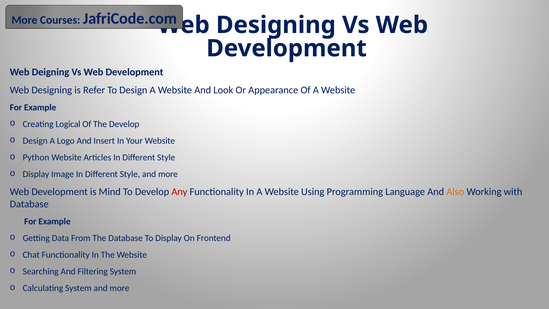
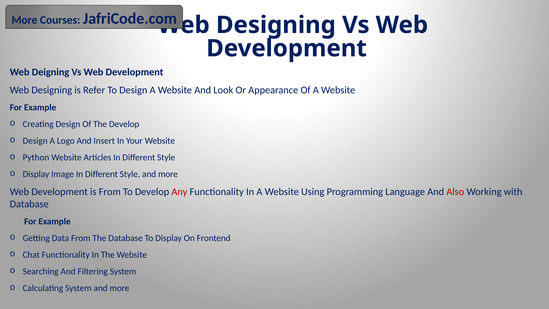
Creating Logical: Logical -> Design (68, 124)
is Mind: Mind -> From (110, 192)
Also colour: orange -> red (455, 192)
